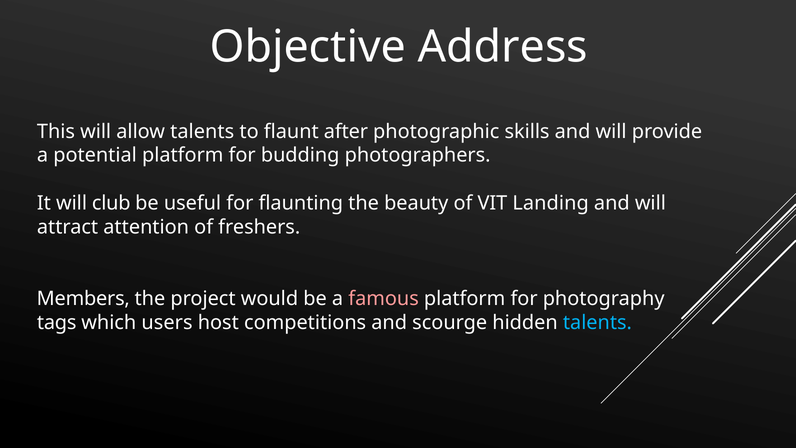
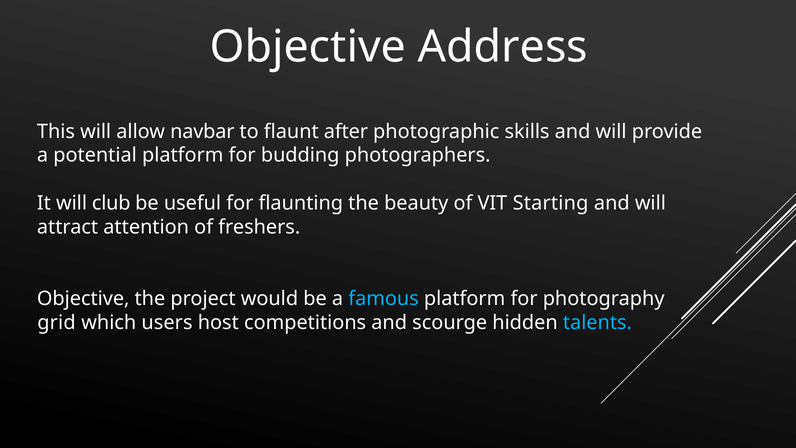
allow talents: talents -> navbar (202, 131)
Landing: Landing -> Starting (551, 203)
Members: Members -> Objective (83, 299)
famous colour: pink -> light blue (384, 299)
tags: tags -> grid (56, 322)
